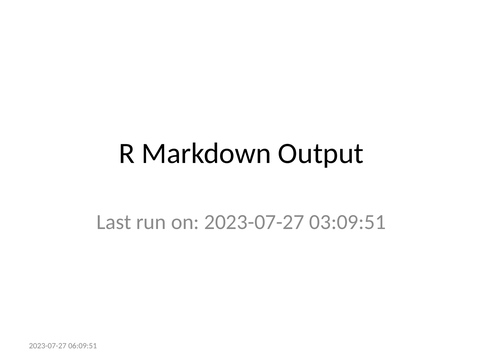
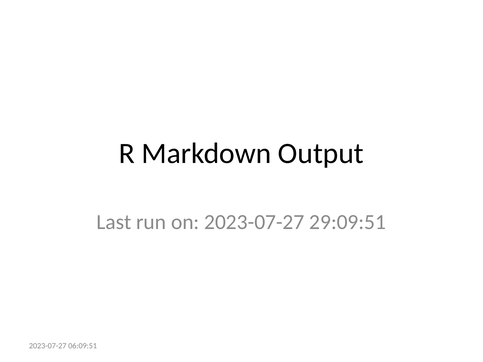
03:09:51: 03:09:51 -> 29:09:51 (348, 222)
